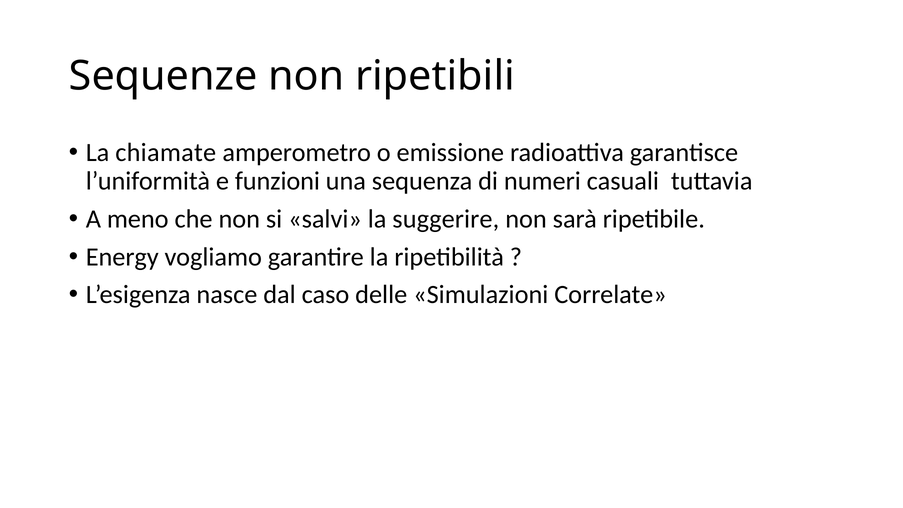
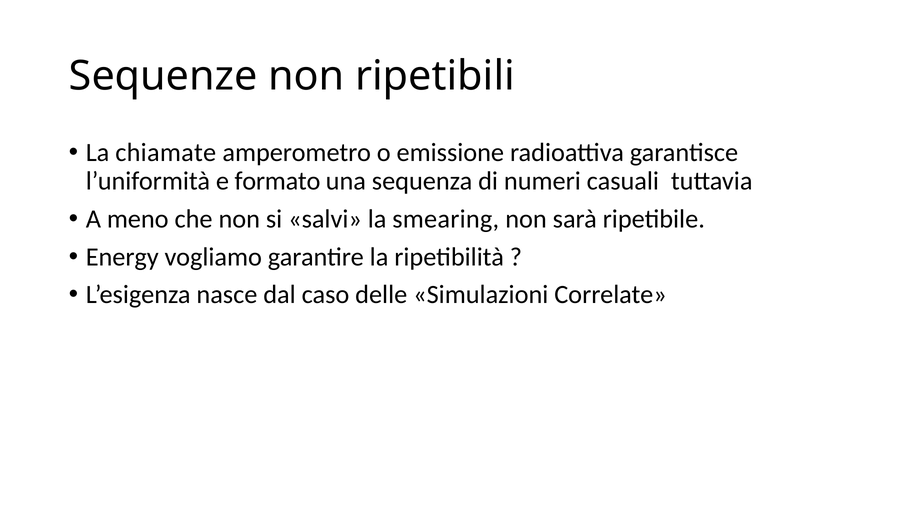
funzioni: funzioni -> formato (277, 181)
suggerire: suggerire -> smearing (446, 219)
